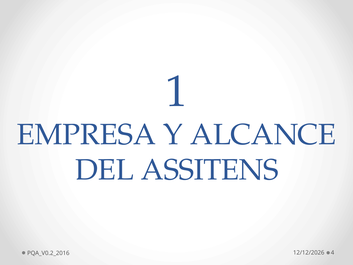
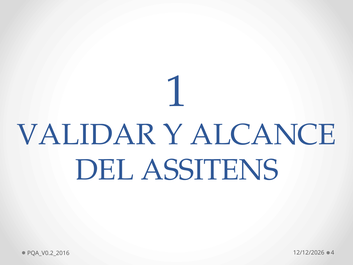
EMPRESA: EMPRESA -> VALIDAR (86, 135)
